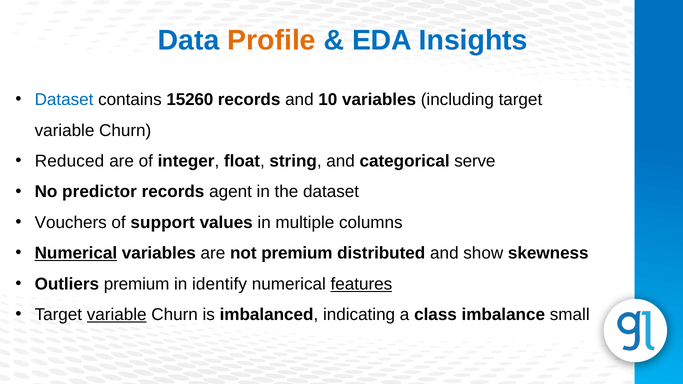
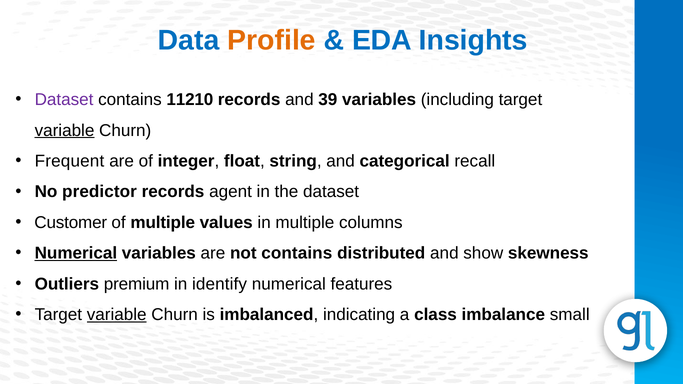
Dataset colour: blue -> purple (64, 100)
15260: 15260 -> 11210 (190, 100)
10: 10 -> 39 (328, 100)
variable underline: none -> present (65, 130)
Reduced: Reduced -> Frequent (69, 161)
serve: serve -> recall (475, 161)
Vouchers: Vouchers -> Customer (71, 223)
of support: support -> multiple (163, 223)
not premium: premium -> contains (297, 253)
features underline: present -> none (361, 284)
